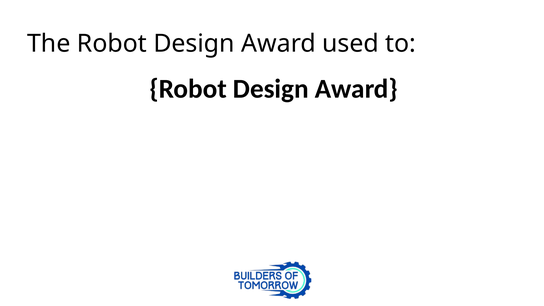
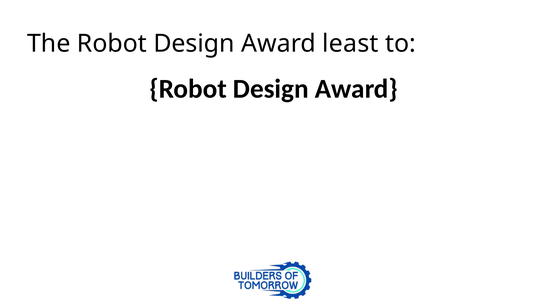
used: used -> least (350, 44)
